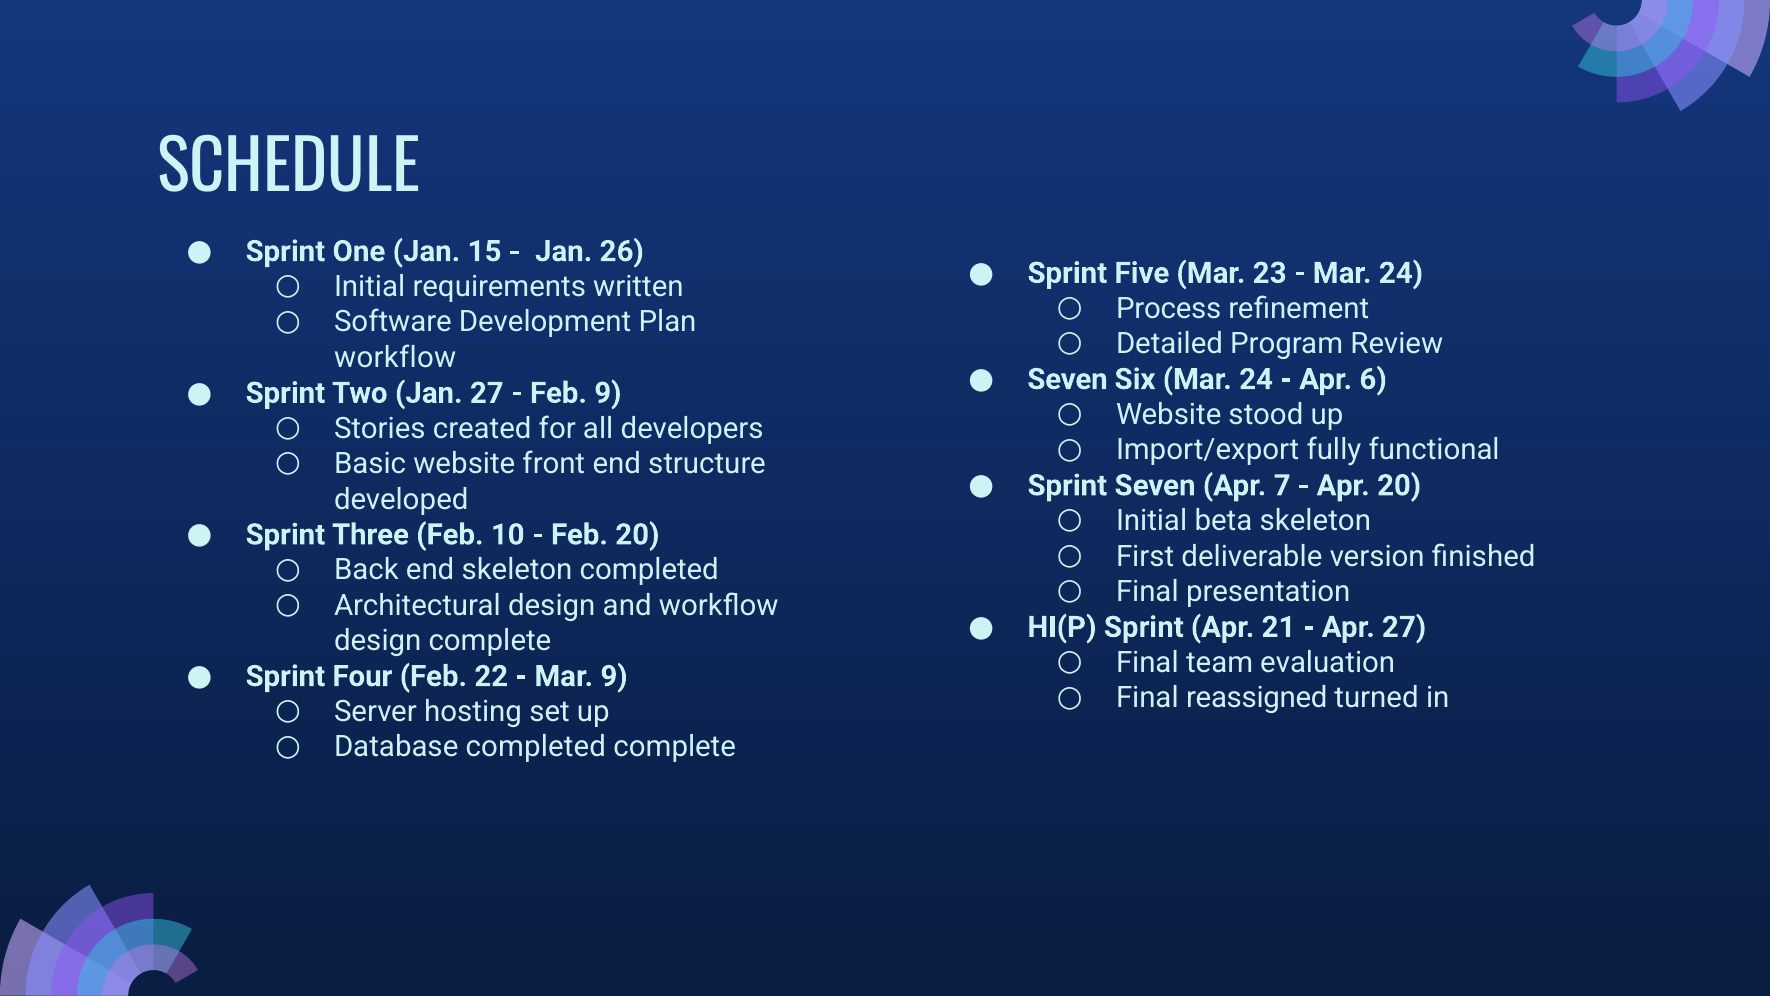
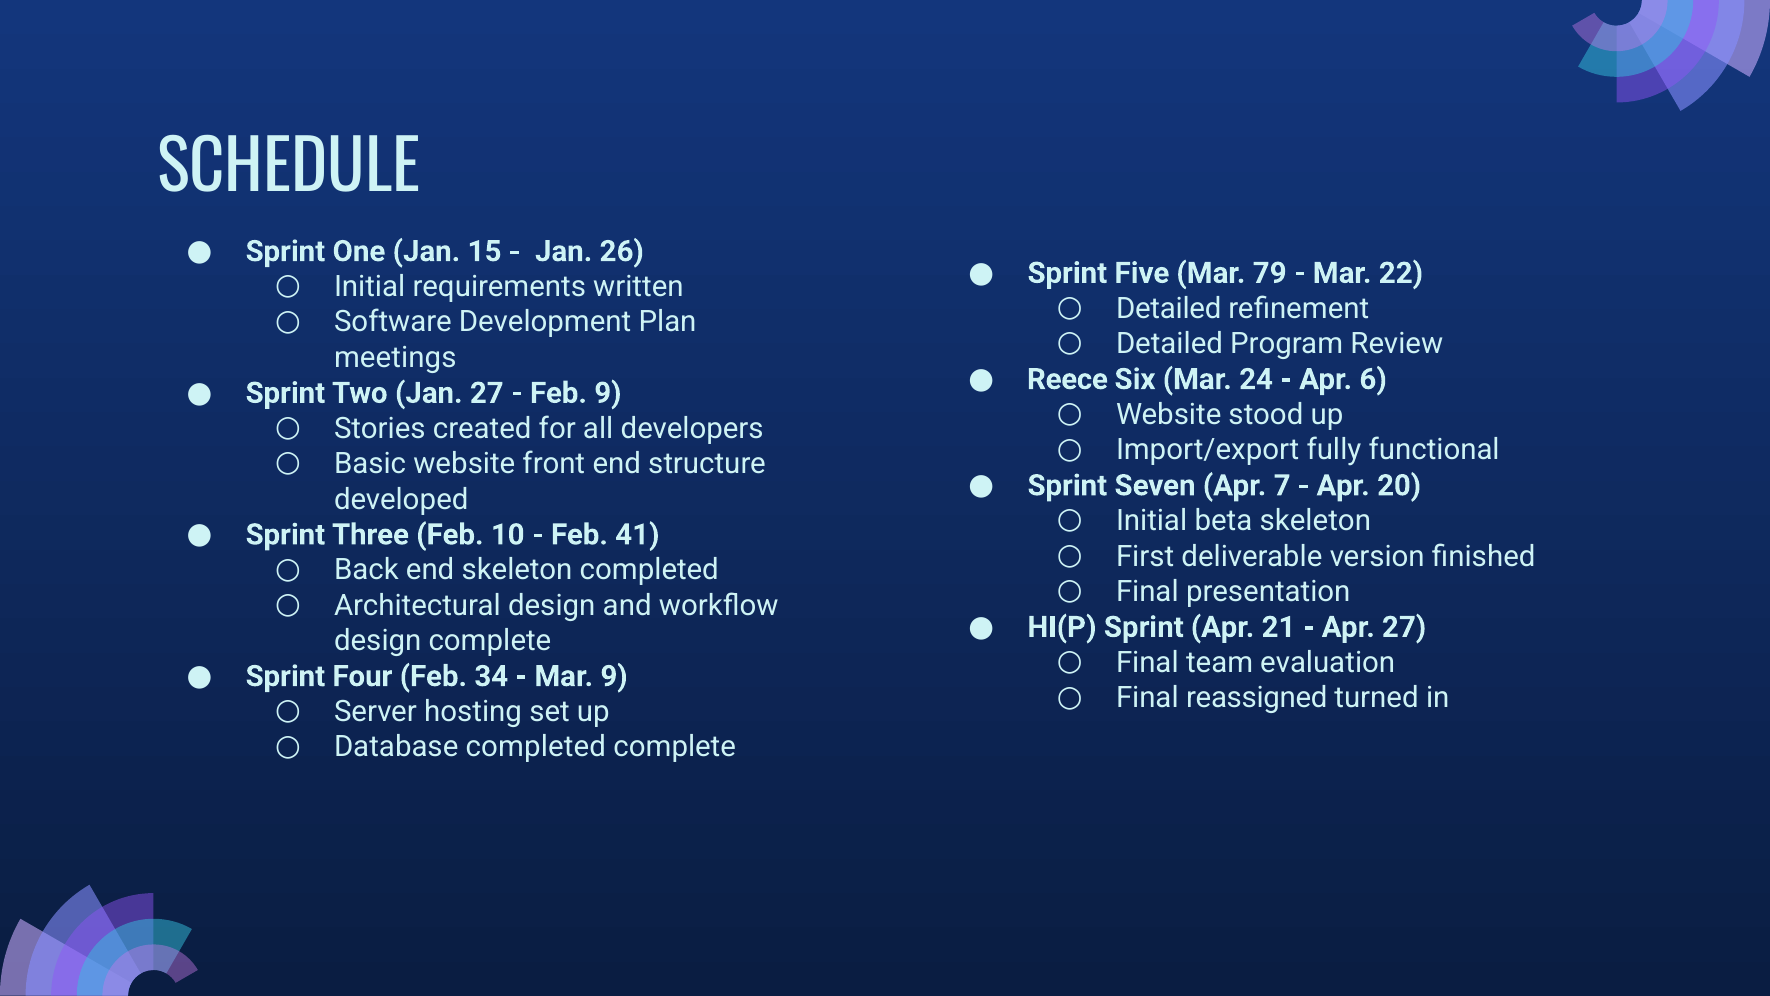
23: 23 -> 79 (1270, 273)
24: 24 -> 22 (1401, 273)
Process: Process -> Detailed (1169, 308)
workflow: workflow -> meetings (395, 358)
Seven: Seven -> Reece (1067, 379)
Feb 20: 20 -> 41 (637, 535)
22: 22 -> 34 (491, 676)
